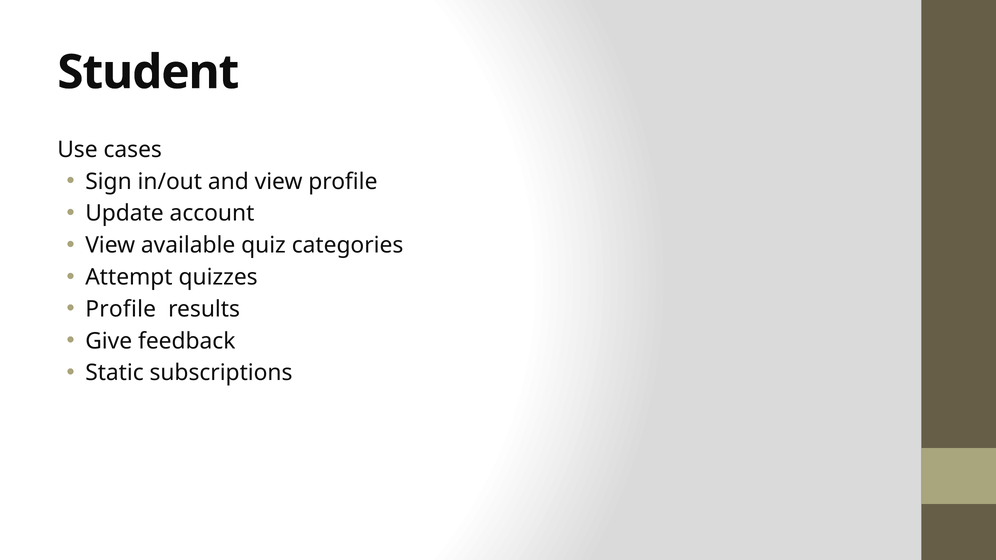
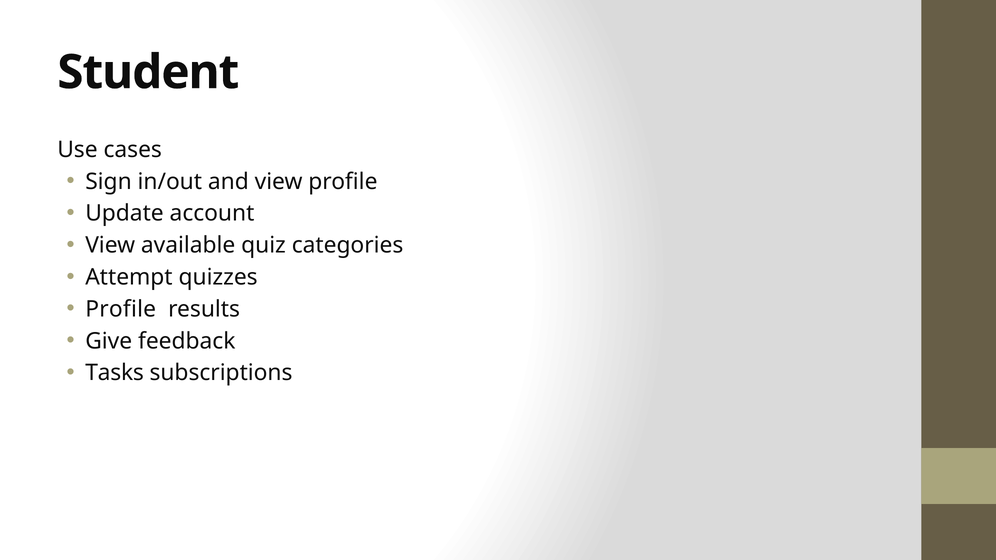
Static: Static -> Tasks (115, 373)
